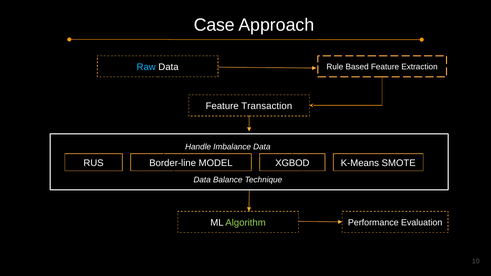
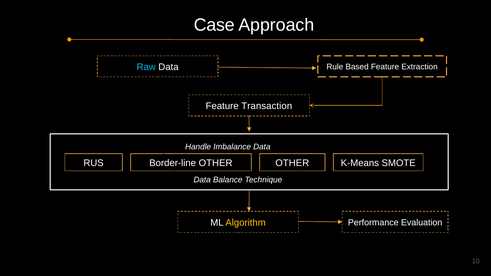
Border-line MODEL: MODEL -> OTHER (216, 163)
XGBOD: XGBOD -> OTHER (292, 163)
Algorithm colour: light green -> yellow (246, 223)
